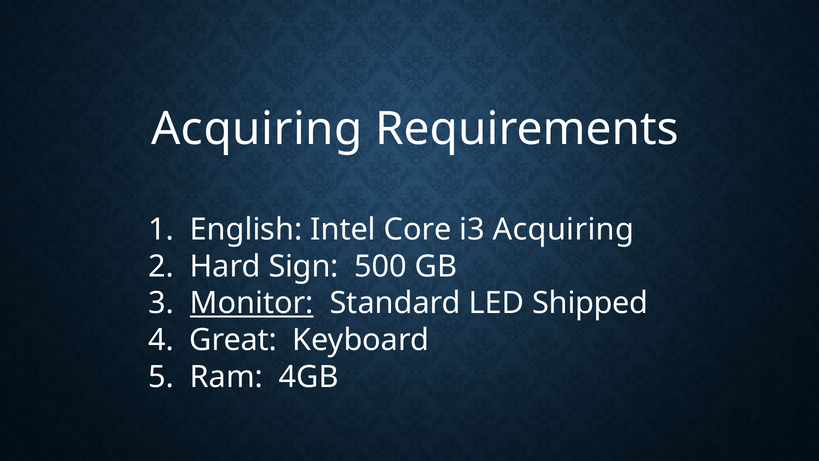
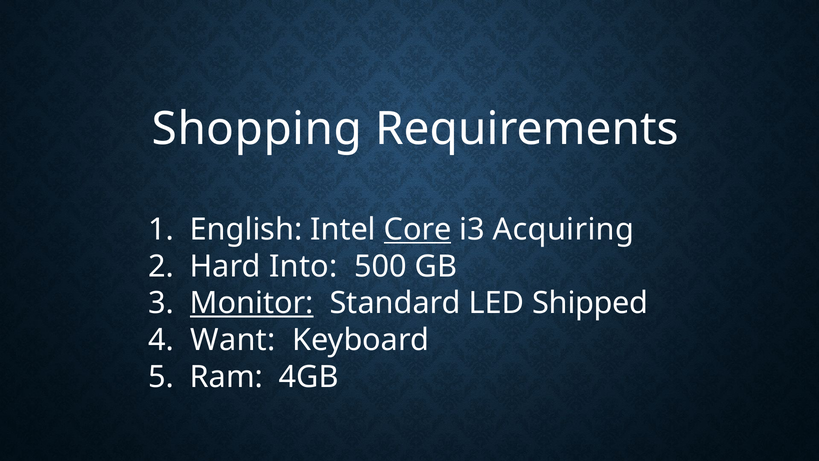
Acquiring: Acquiring -> Shopping (257, 129)
Core underline: none -> present (418, 229)
Sign: Sign -> Into (303, 266)
Great: Great -> Want (233, 340)
